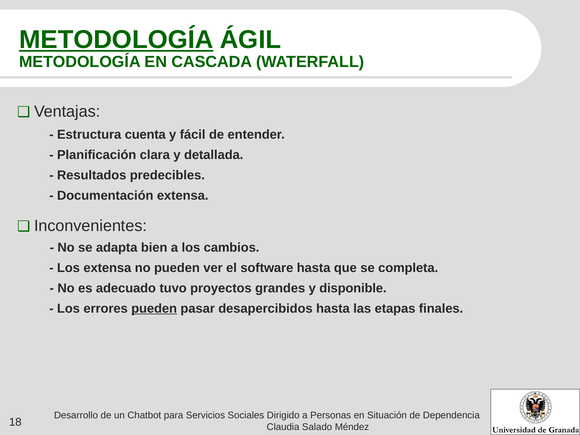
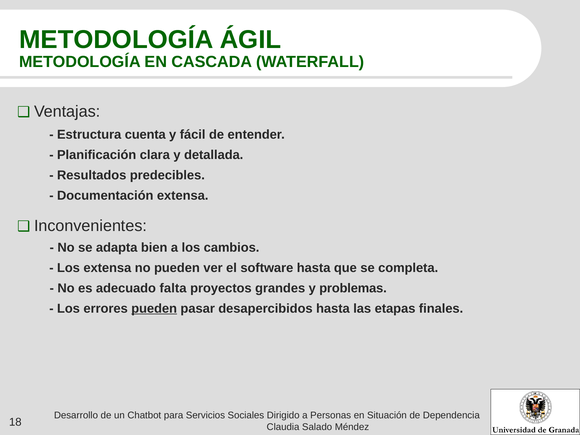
METODOLOGÍA underline: present -> none (116, 40)
tuvo: tuvo -> falta (173, 288)
disponible: disponible -> problemas (353, 288)
